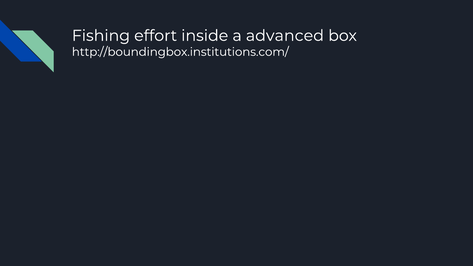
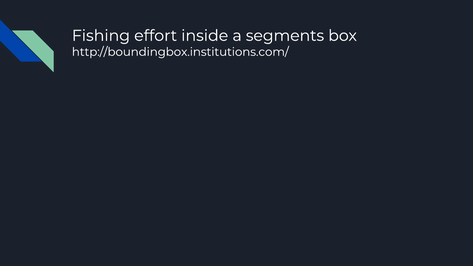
advanced: advanced -> segments (285, 36)
